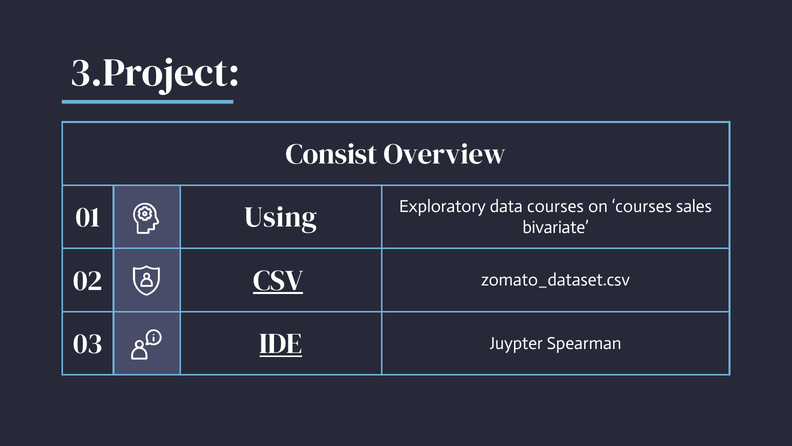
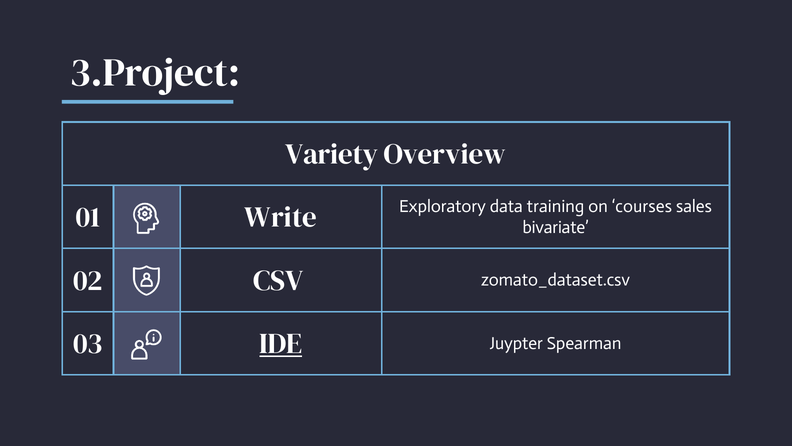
Consist: Consist -> Variety (332, 154)
Using: Using -> Write (281, 217)
data courses: courses -> training (555, 206)
CSV underline: present -> none (278, 280)
